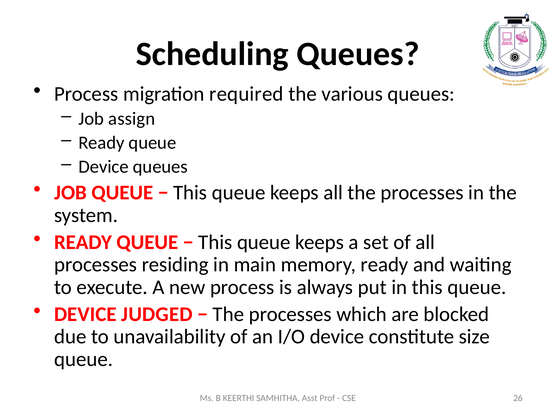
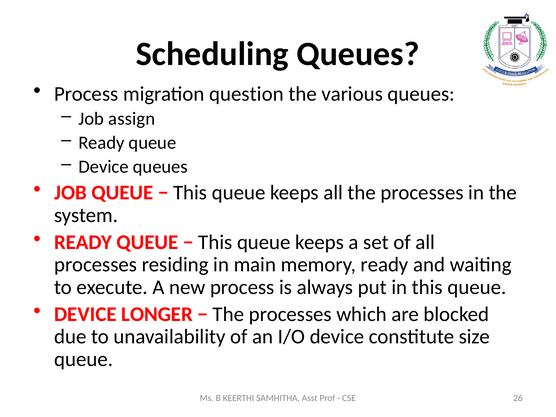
required: required -> question (246, 94)
JUDGED: JUDGED -> LONGER (157, 314)
